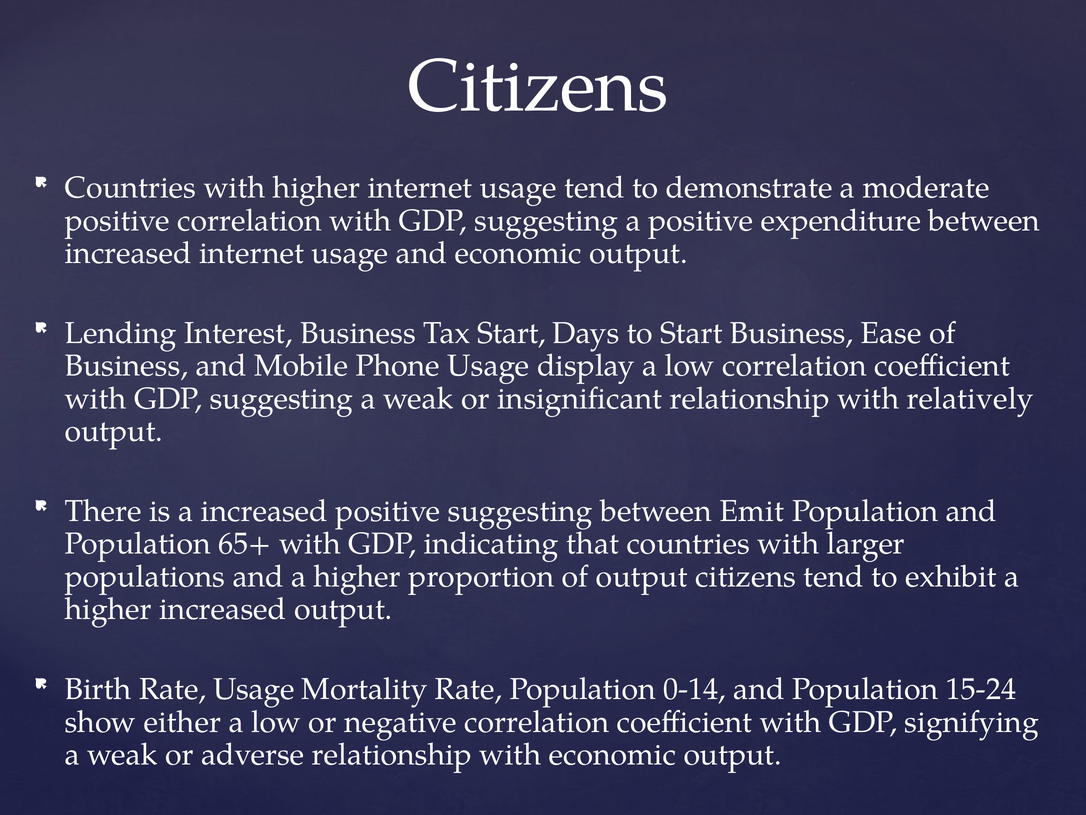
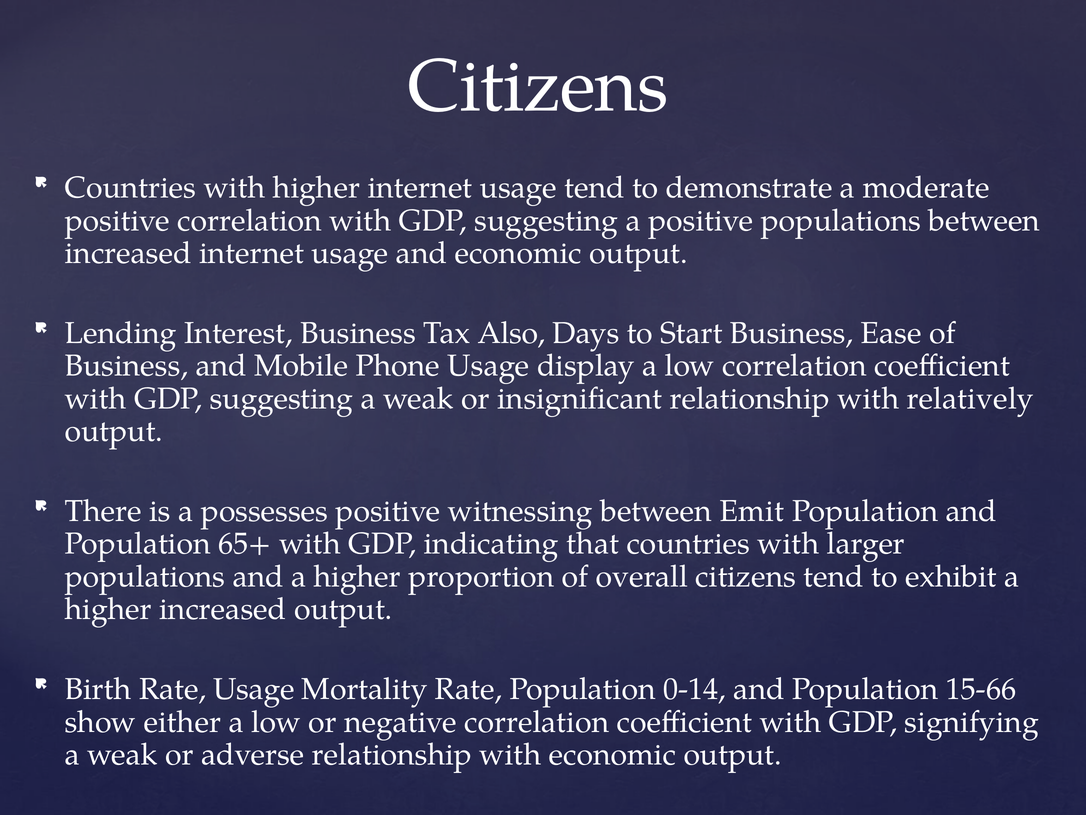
positive expenditure: expenditure -> populations (841, 220)
Tax Start: Start -> Also (512, 333)
a increased: increased -> possesses (264, 511)
positive suggesting: suggesting -> witnessing (520, 511)
of output: output -> overall (642, 576)
15-24: 15-24 -> 15-66 (981, 689)
